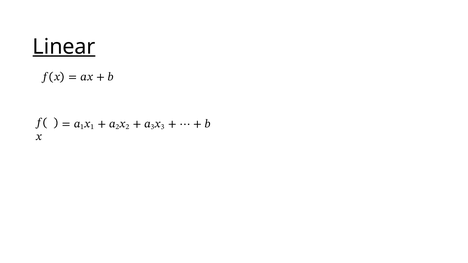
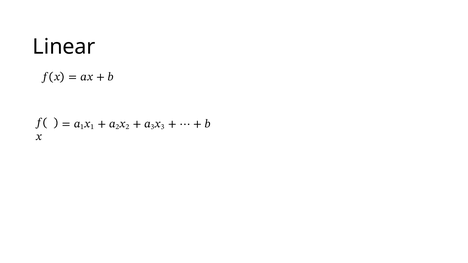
Linear underline: present -> none (64, 47)
